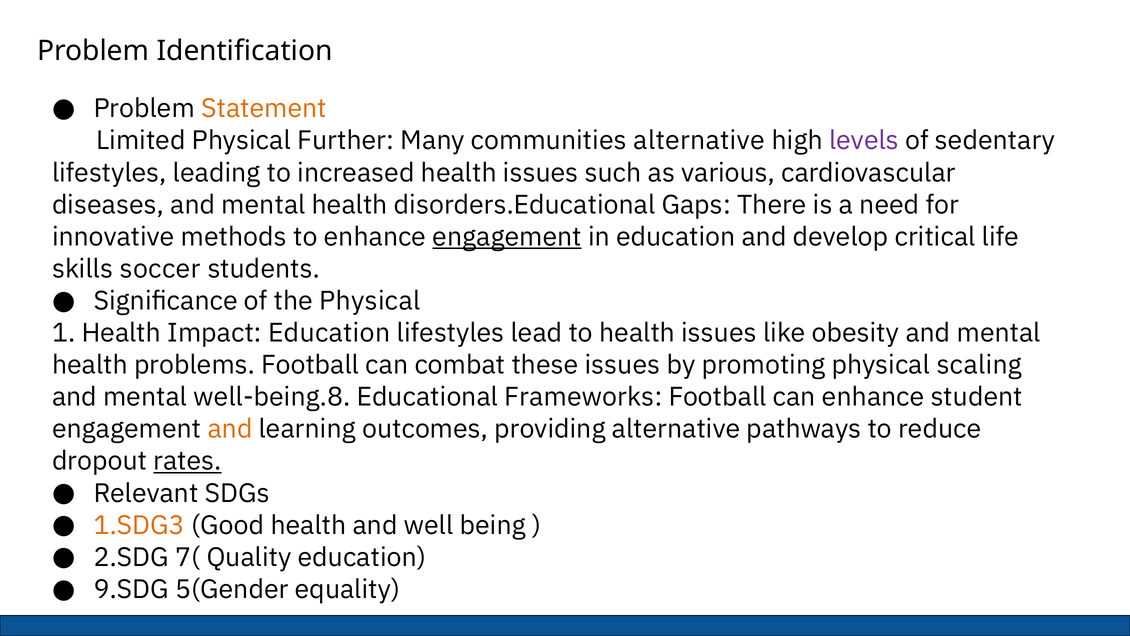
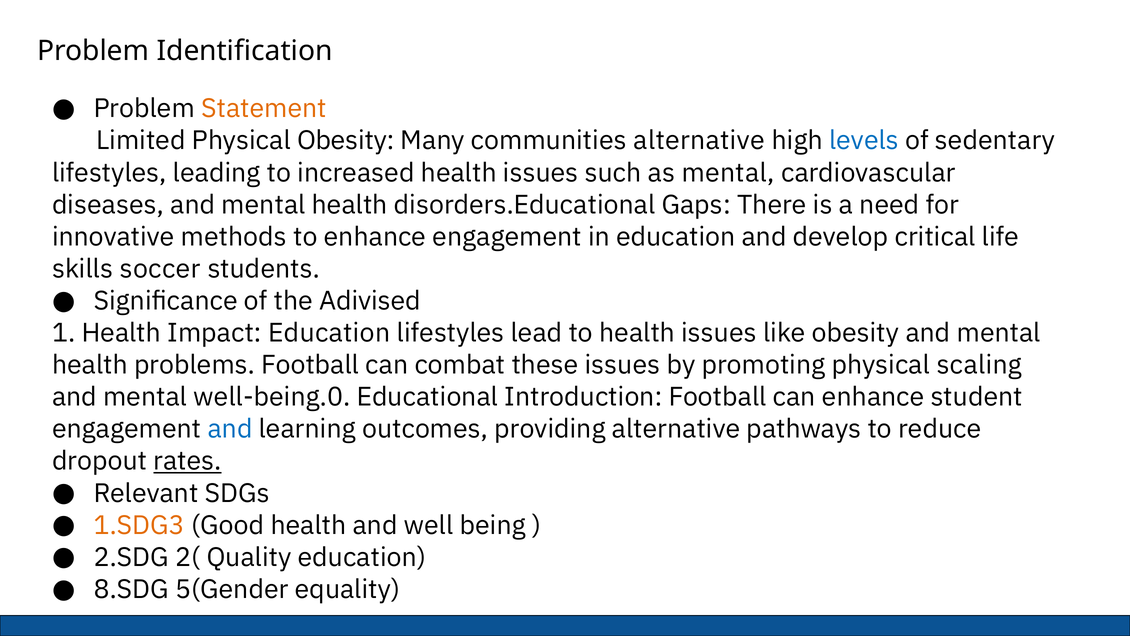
Physical Further: Further -> Obesity (346, 141)
levels colour: purple -> blue (864, 141)
as various: various -> mental (728, 173)
engagement underline: present -> none (507, 237)
the Physical: Physical -> Adivised (370, 301)
well-being.8: well-being.8 -> well-being.0 (272, 397)
Frameworks: Frameworks -> Introduction (583, 397)
and colour: orange -> blue (230, 429)
7(: 7( -> 2( (188, 557)
9.SDG: 9.SDG -> 8.SDG (131, 589)
